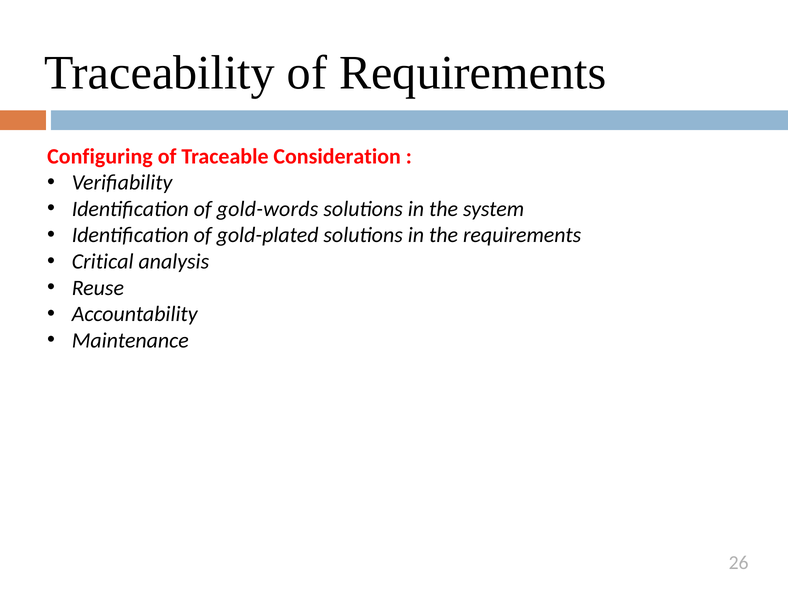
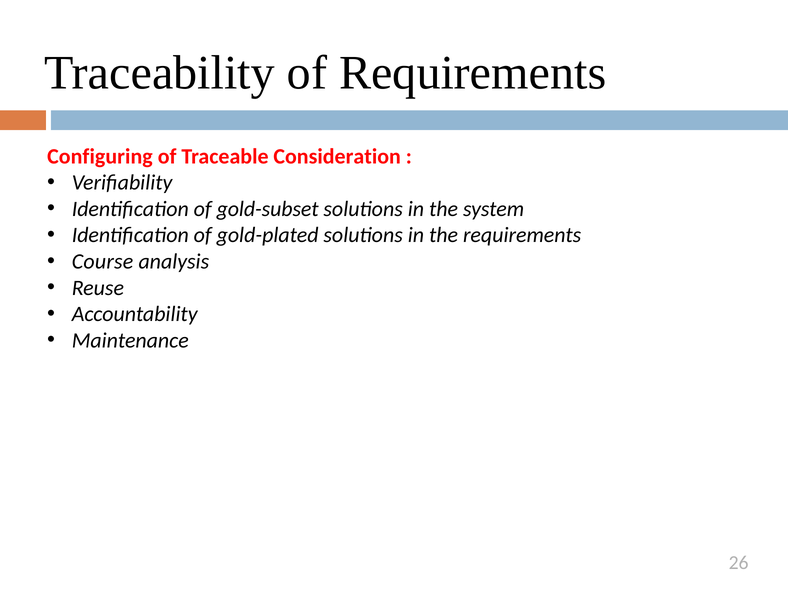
gold-words: gold-words -> gold-subset (268, 209)
Critical: Critical -> Course (103, 262)
